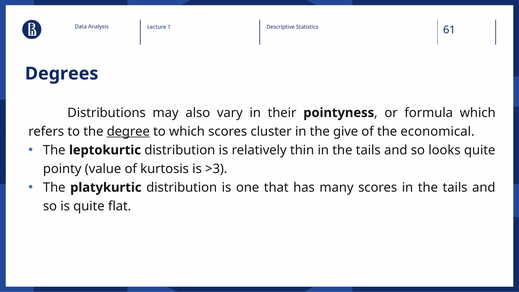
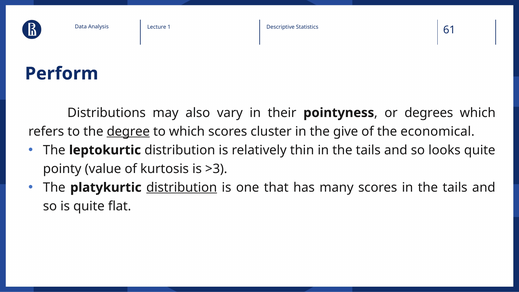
Degrees: Degrees -> Perform (62, 74)
formula: formula -> degrees (429, 113)
distribution underline: none -> present (182, 187)
